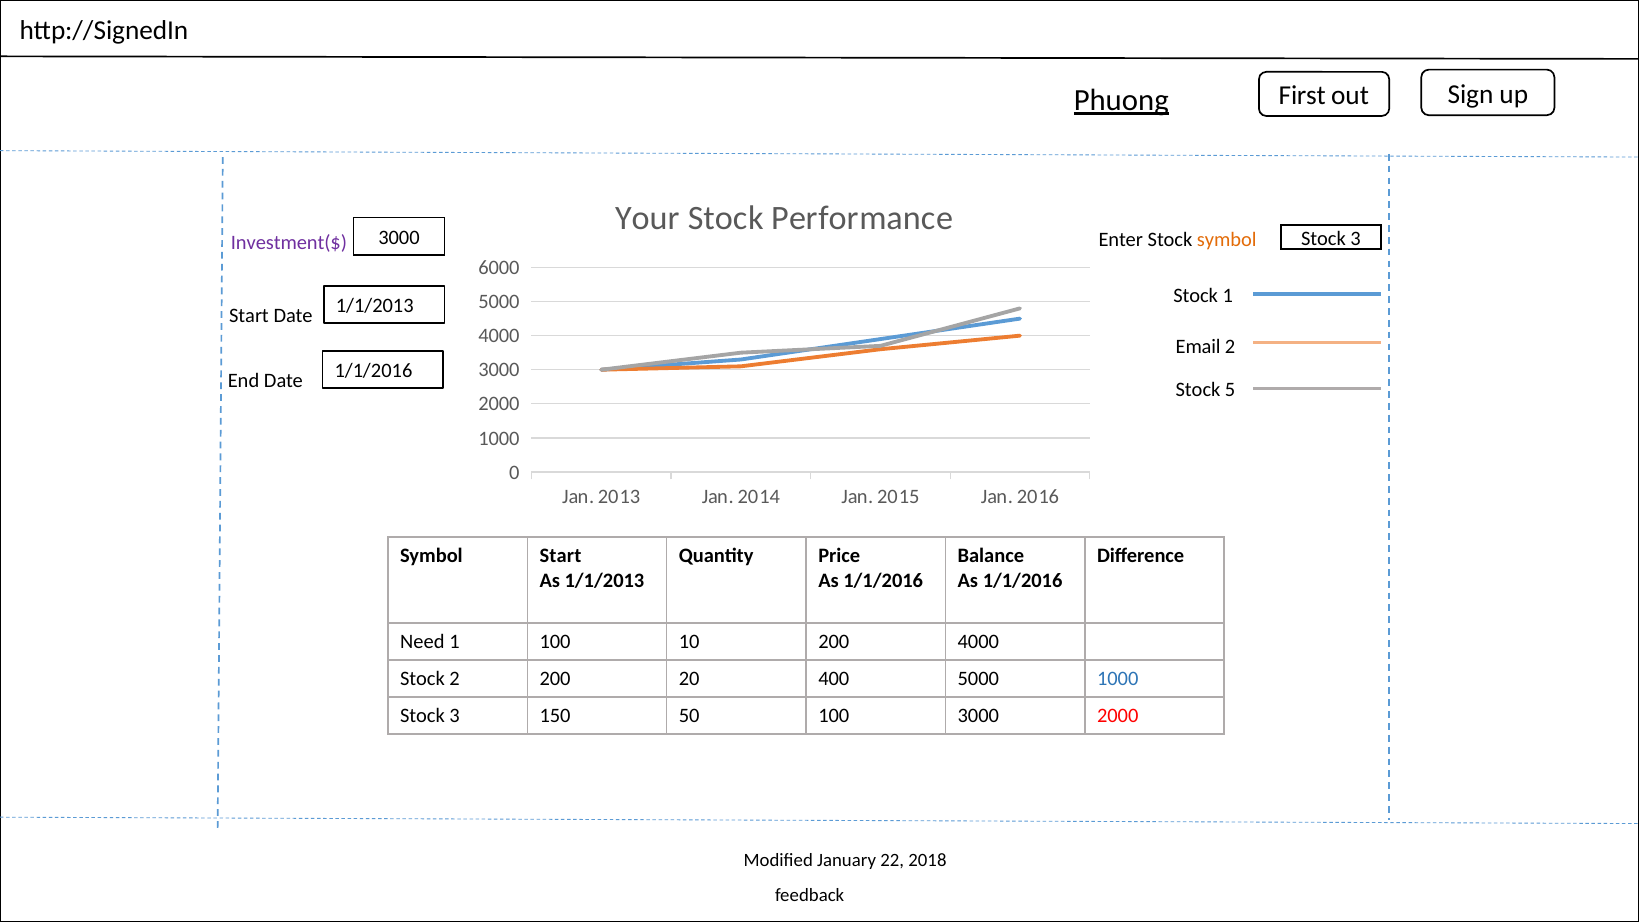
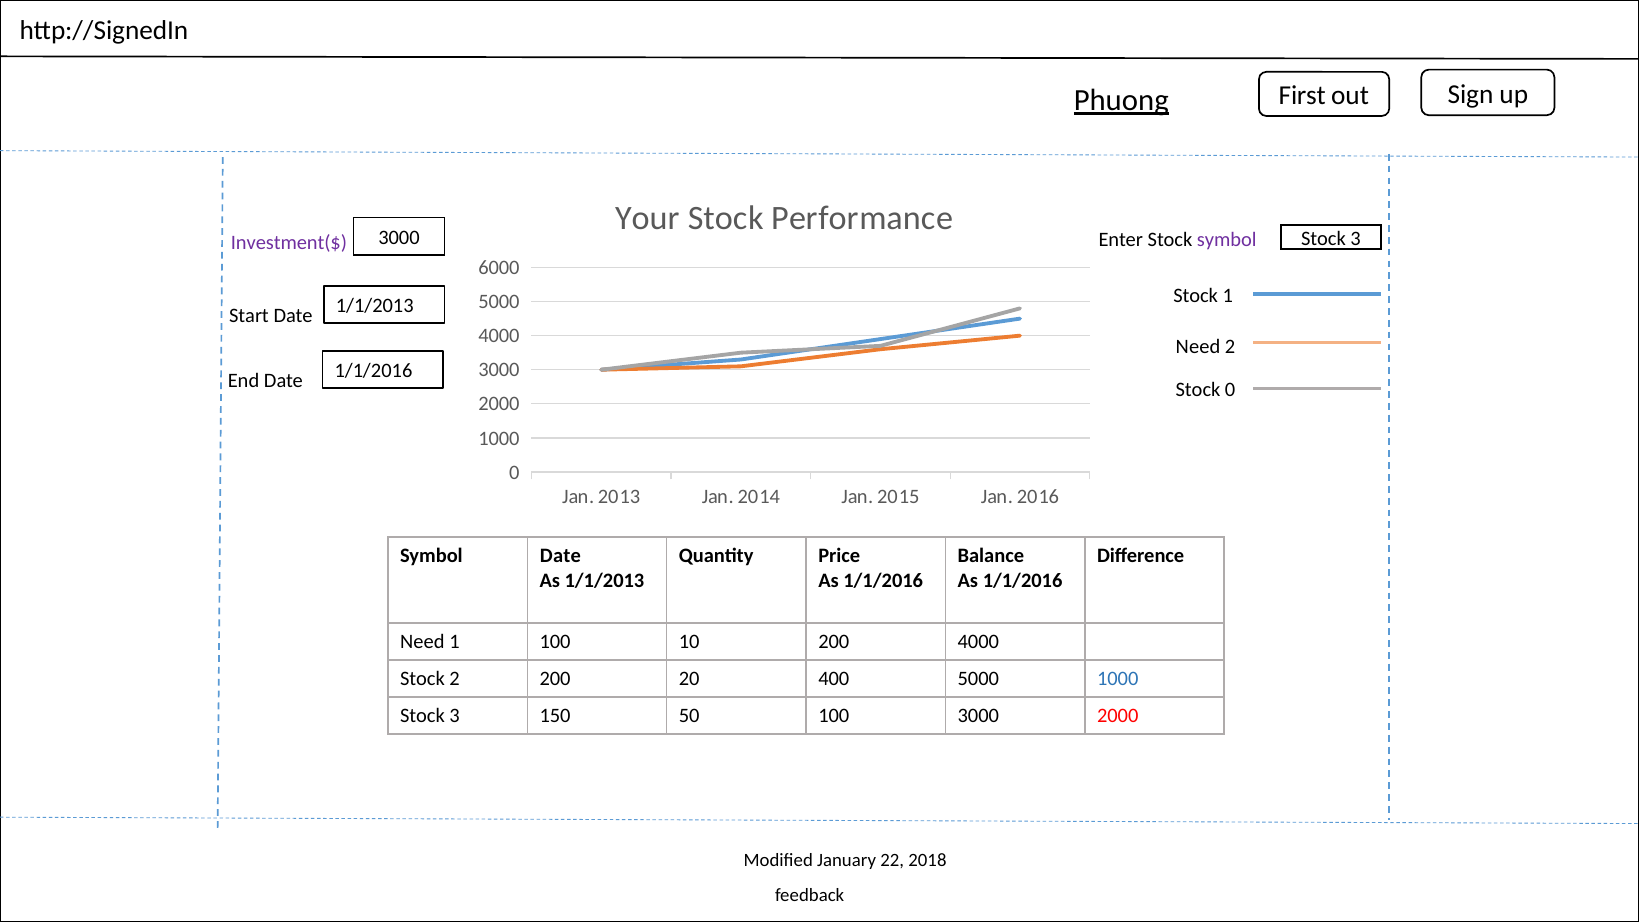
symbol colour: orange -> purple (1227, 240)
Email: Email -> Need (1198, 347)
Stock 5: 5 -> 0 (1230, 390)
Symbol Start: Start -> Date (560, 556)
